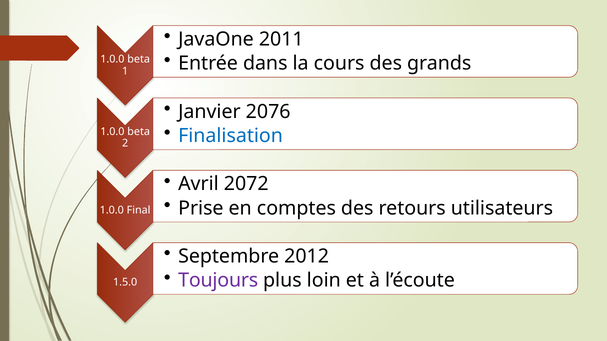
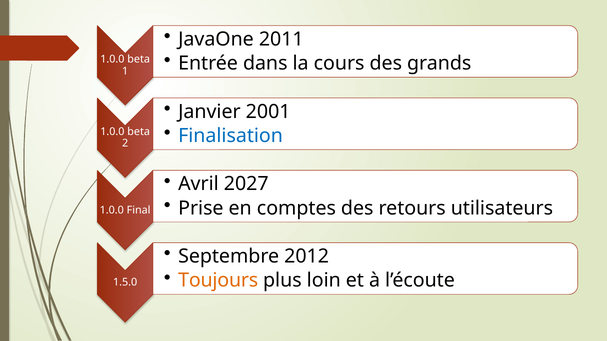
2076: 2076 -> 2001 (268, 112)
2072: 2072 -> 2027 (246, 184)
Toujours colour: purple -> orange (218, 281)
